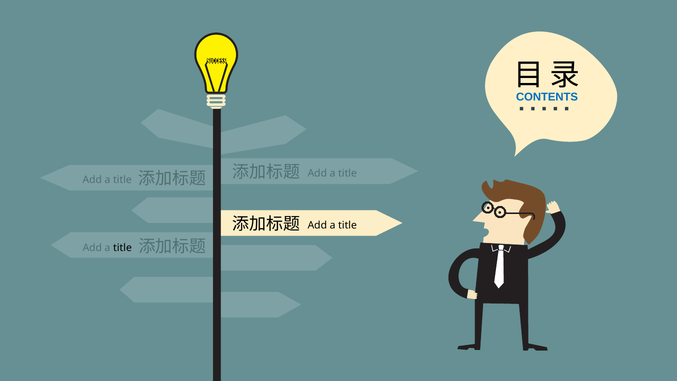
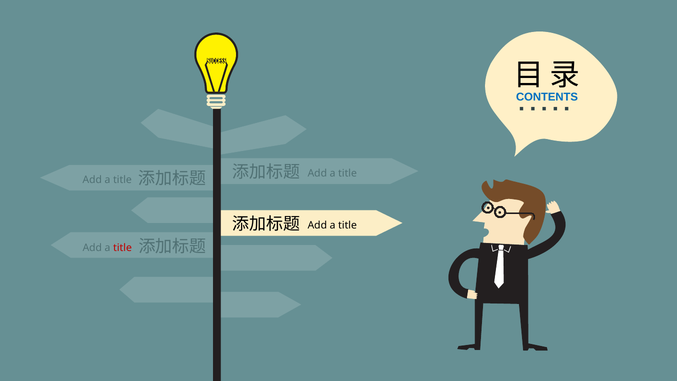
title colour: black -> red (123, 248)
